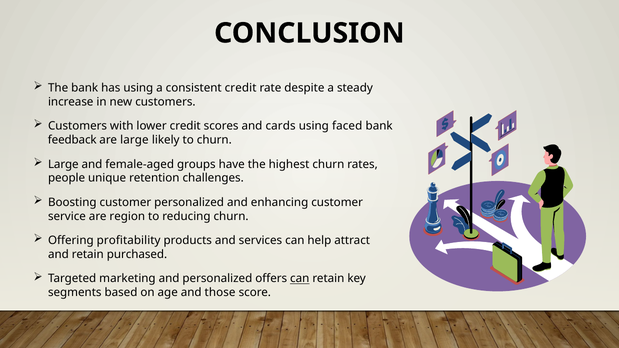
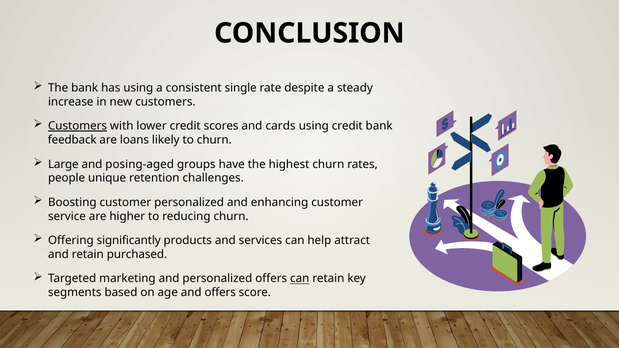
consistent credit: credit -> single (241, 88)
Customers underline: none -> present (78, 126)
using faced: faced -> credit (347, 126)
are large: large -> loans (134, 140)
female-aged: female-aged -> posing-aged (140, 164)
region: region -> higher (127, 216)
profitability: profitability -> significantly (129, 241)
and those: those -> offers (220, 293)
